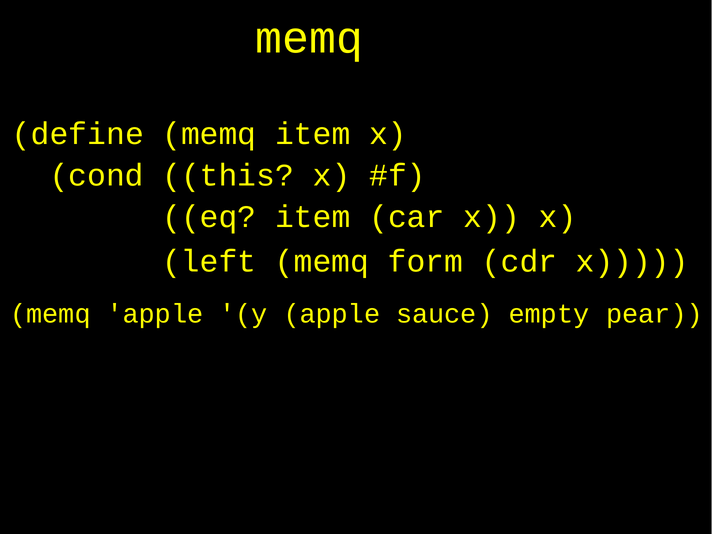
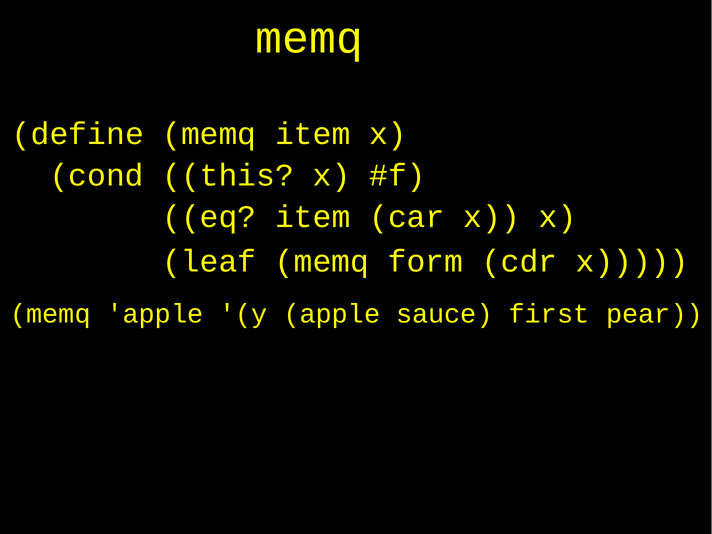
left: left -> leaf (209, 261)
empty: empty -> first (549, 314)
